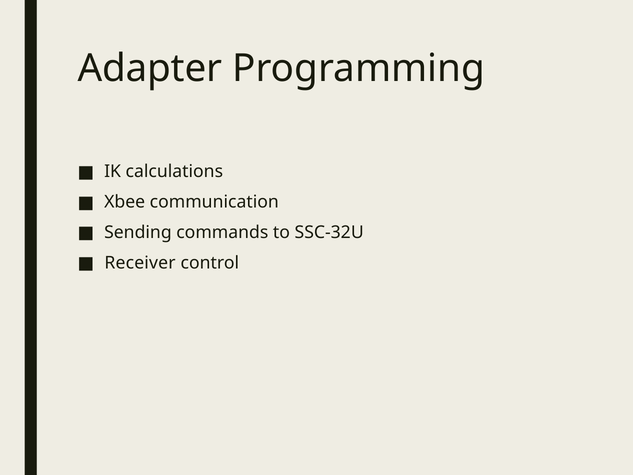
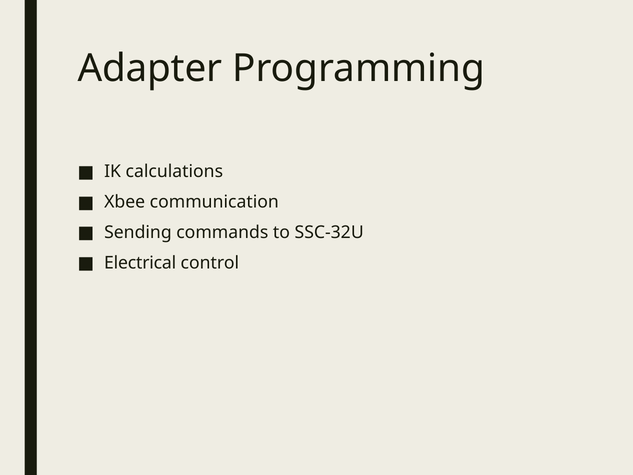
Receiver: Receiver -> Electrical (140, 263)
